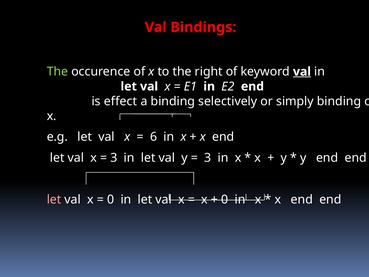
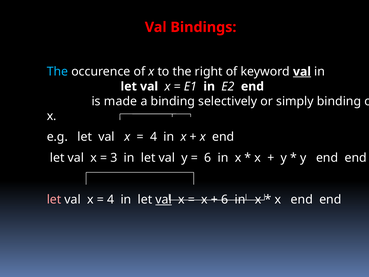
The colour: light green -> light blue (57, 72)
effect: effect -> made (121, 101)
6: 6 -> 4 (154, 137)
3: 3 -> 6 (208, 158)
0: 0 -> 4 (111, 199)
val underline: none -> present (164, 199)
0: 0 -> 6 (225, 199)
